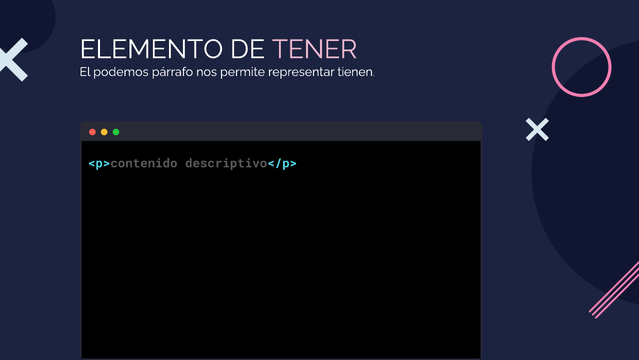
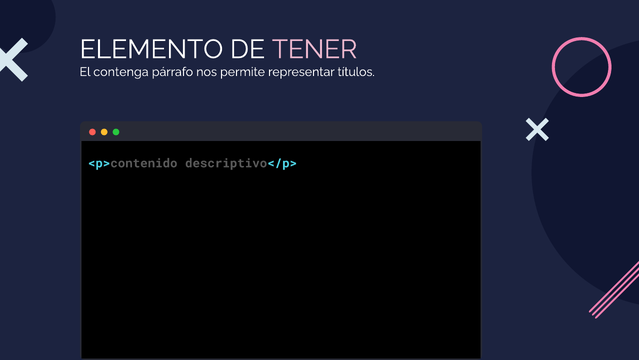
podemos: podemos -> contenga (121, 72)
tienen: tienen -> títulos (356, 72)
